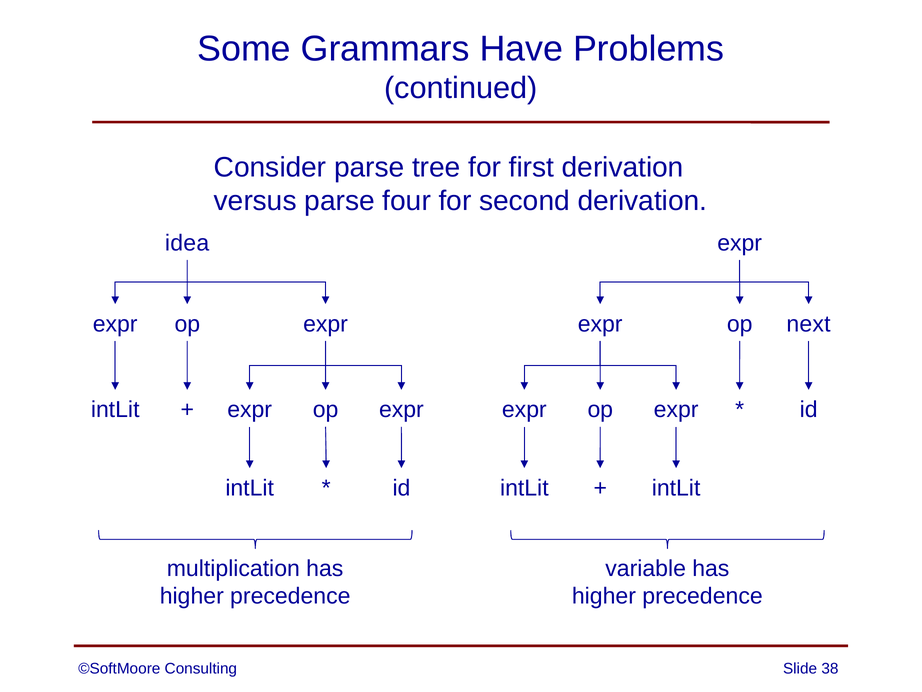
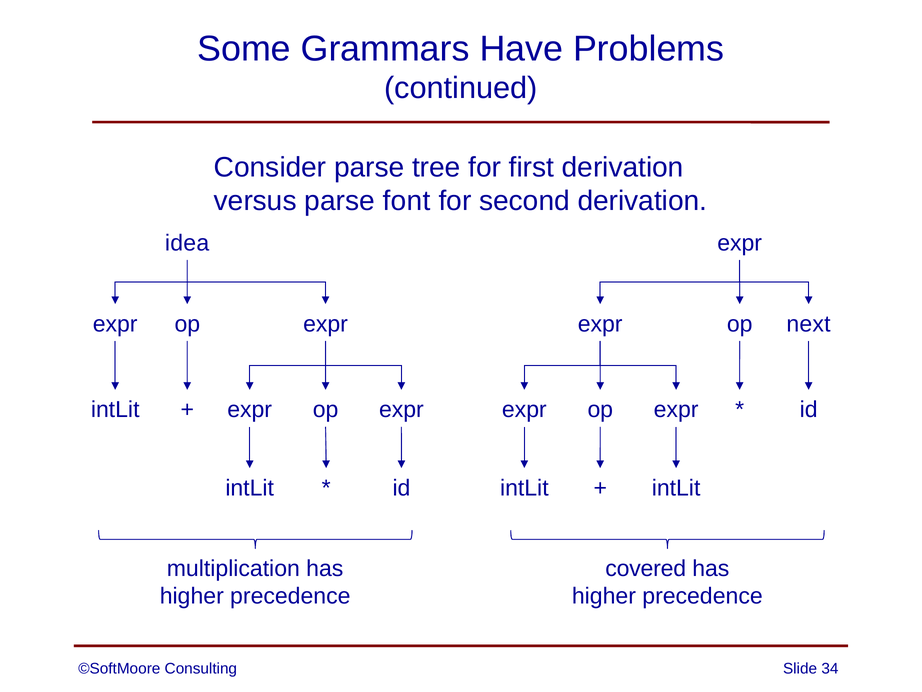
four: four -> font (407, 201)
variable: variable -> covered (646, 568)
38: 38 -> 34 (830, 668)
